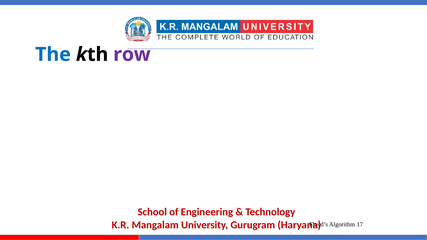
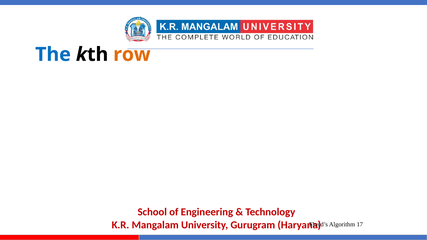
row colour: purple -> orange (132, 55)
